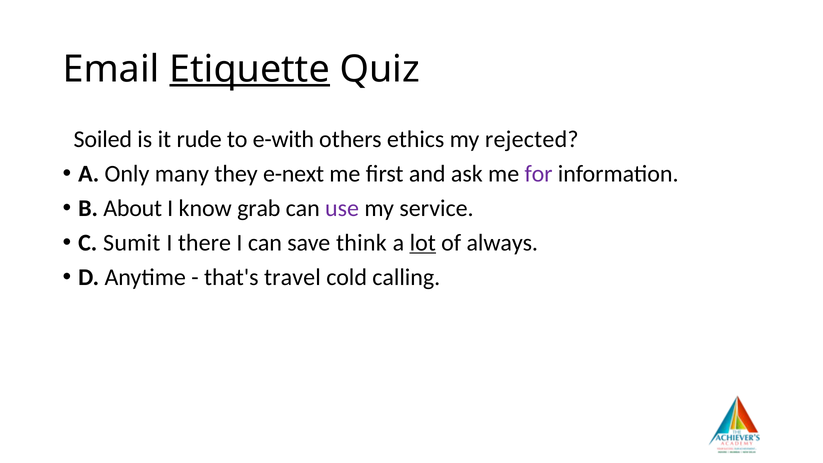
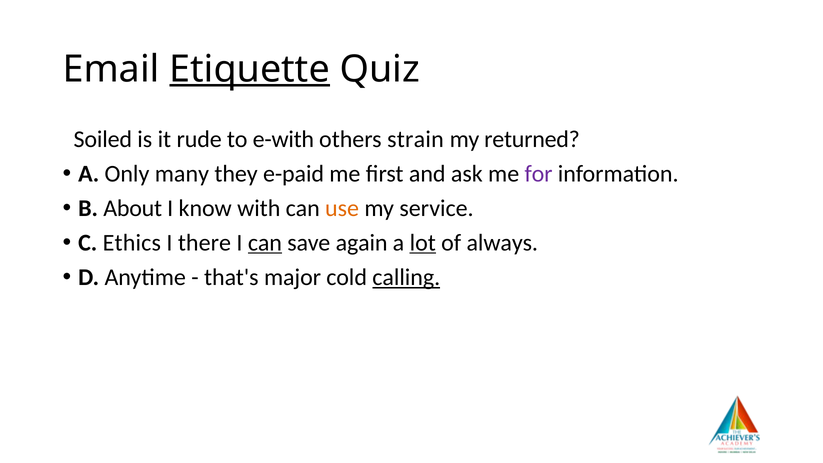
ethics: ethics -> strain (416, 139)
rejected: rejected -> returned (532, 139)
e-next: e-next -> e-paid (294, 174)
grab: grab -> with (259, 208)
use colour: purple -> orange (342, 208)
Sumit: Sumit -> Ethics (132, 243)
can underline: none -> present (265, 243)
think: think -> again (362, 243)
travel: travel -> major (293, 277)
calling underline: none -> present (406, 277)
